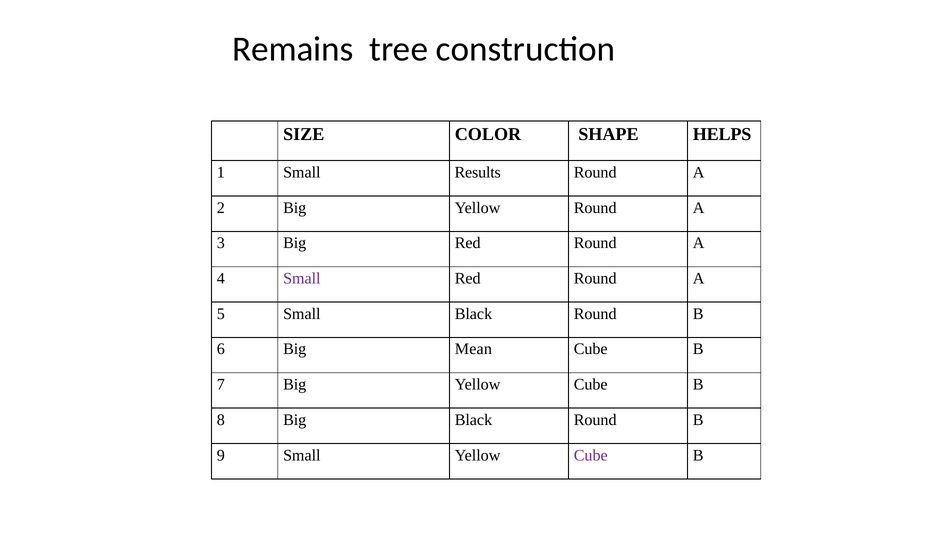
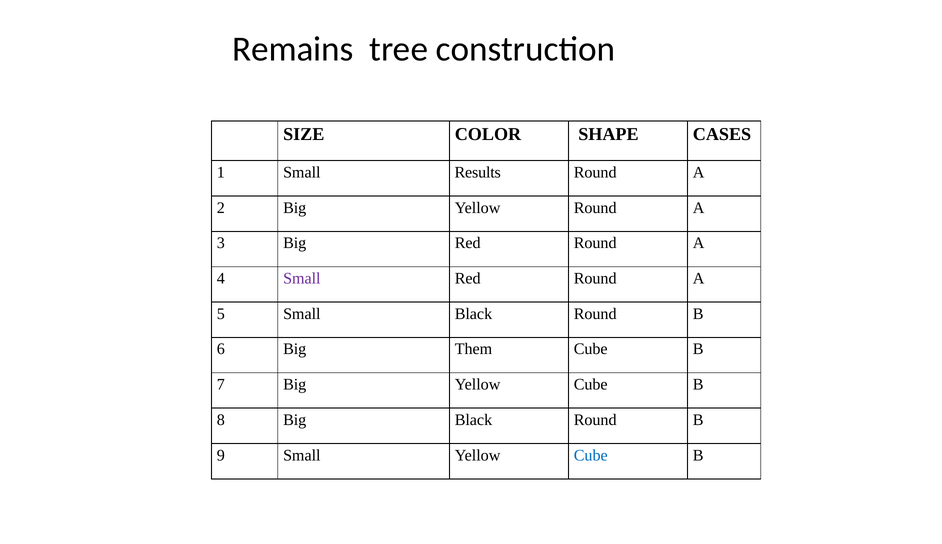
HELPS: HELPS -> CASES (722, 134)
Mean: Mean -> Them (473, 349)
Cube colour: purple -> blue (591, 455)
